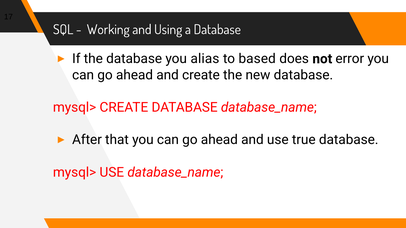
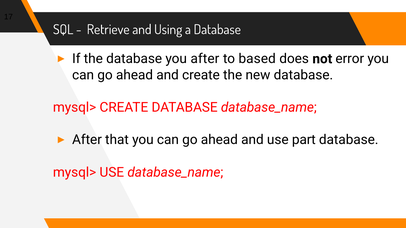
Working: Working -> Retrieve (108, 30)
you alias: alias -> after (205, 59)
true: true -> part (304, 140)
